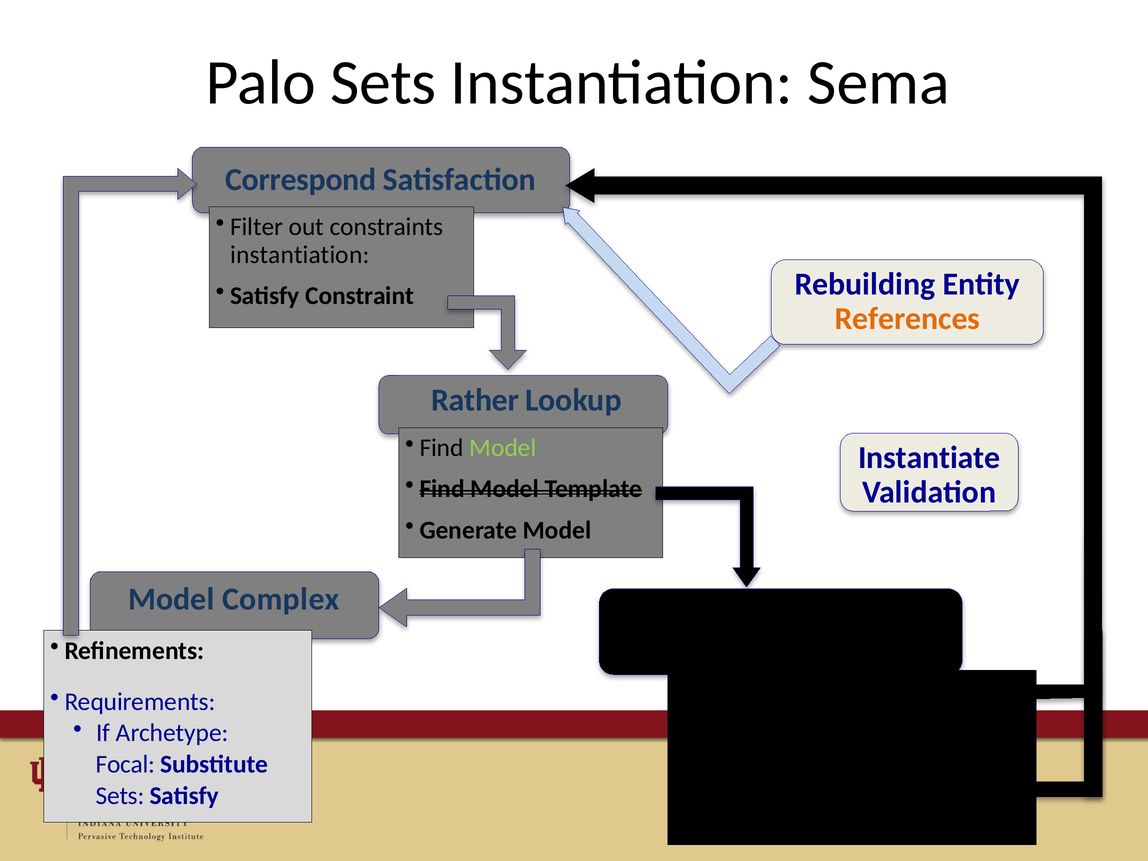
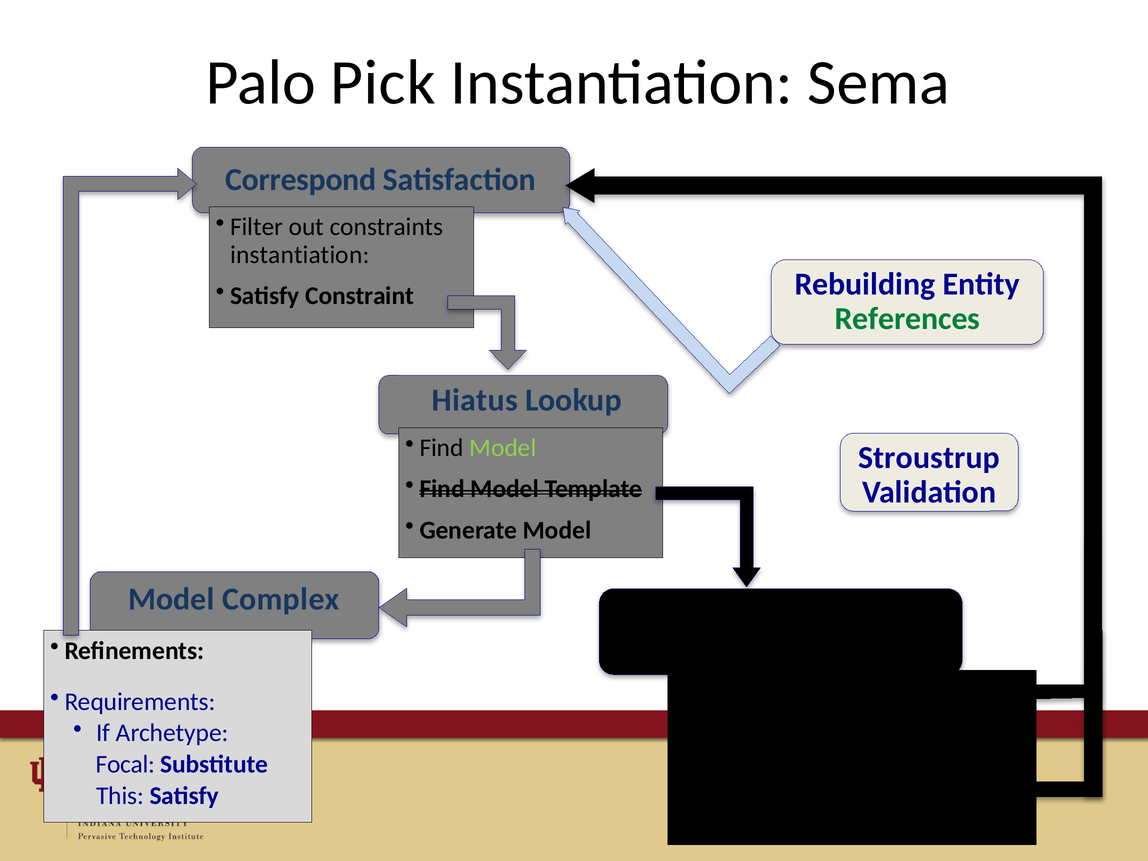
Palo Sets: Sets -> Pick (383, 83)
References colour: orange -> green (907, 319)
Rather: Rather -> Hiatus (475, 400)
Instantiate: Instantiate -> Stroustrup (929, 458)
Sets: Sets -> This (120, 796)
